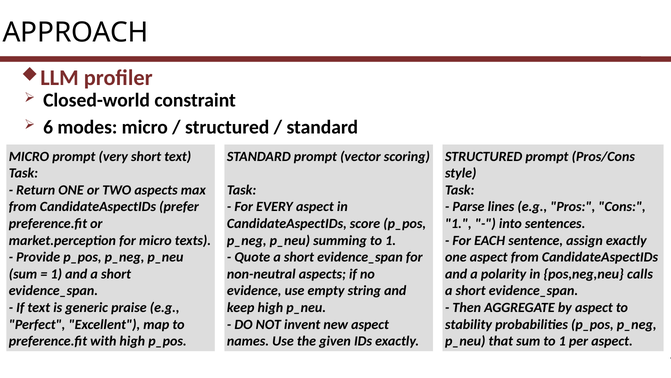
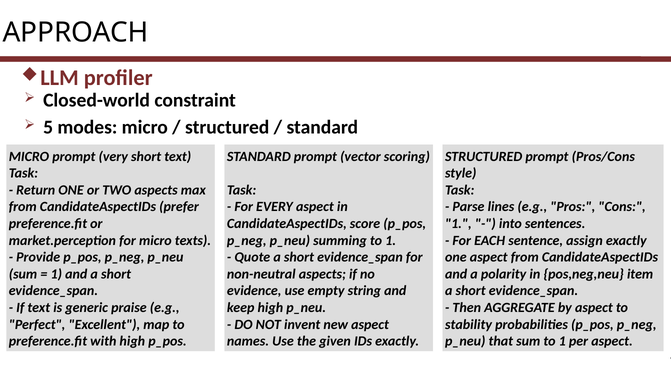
6: 6 -> 5 (48, 127)
calls: calls -> item (640, 274)
